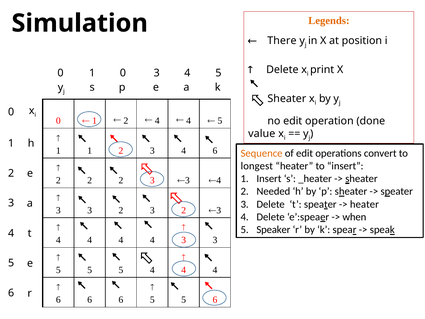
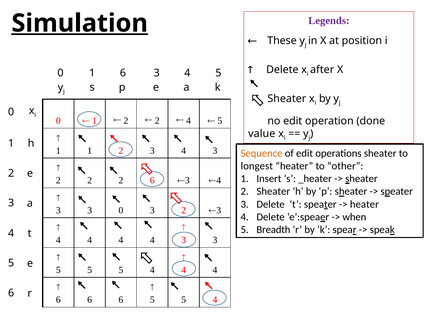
Legends colour: orange -> purple (329, 21)
Simulation underline: none -> present (80, 23)
There: There -> These (282, 41)
print: print -> after (322, 70)
1 0: 0 -> 6 (123, 73)
4: 4 -> 2 (157, 121)
2 3 4 6: 6 -> 3 (215, 151)
operations convert: convert -> sheater (380, 153)
to insert: insert -> other (345, 166)
2 2 3: 3 -> 6 (152, 180)
2 Needed: Needed -> Sheater (273, 191)
3 3 2: 2 -> 0 (121, 210)
Speaker: Speaker -> Breadth (273, 230)
6: 6 -> 4 (215, 300)
